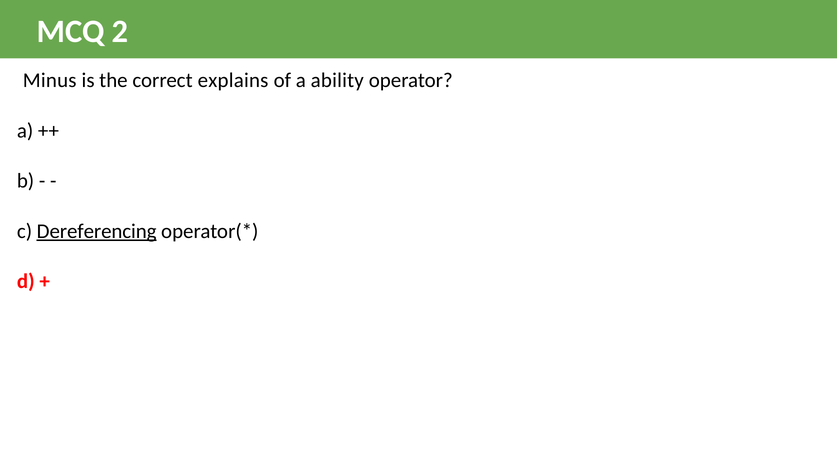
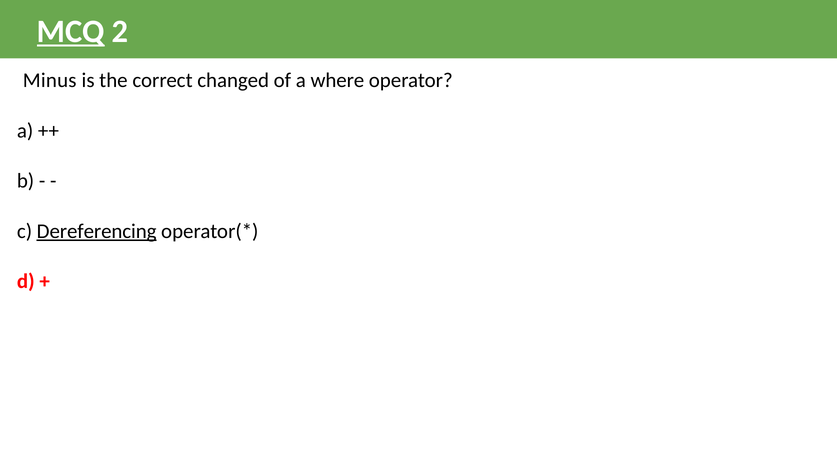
MCQ underline: none -> present (71, 31)
explains: explains -> changed (233, 80)
ability: ability -> where (337, 80)
